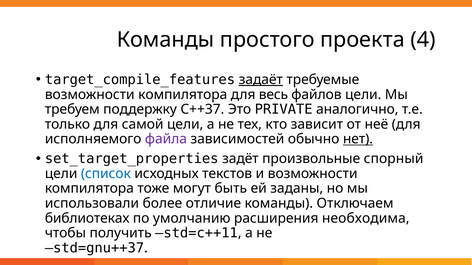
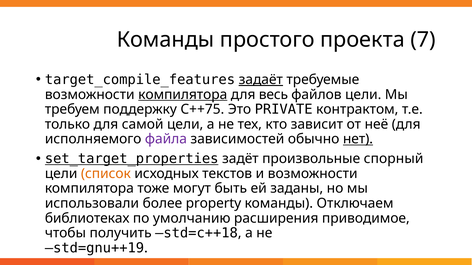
4: 4 -> 7 (423, 40)
компилятора underline: none -> present (183, 95)
C++37: C++37 -> C++75 (202, 110)
аналогично: аналогично -> контрактом (357, 110)
set_target_properties underline: none -> present (132, 159)
список colour: blue -> orange (106, 174)
отличие: отличие -> property (213, 204)
необходима: необходима -> приводимое (366, 219)
std=c++11: std=c++11 -> std=c++18 (197, 233)
std=gnu++37: std=gnu++37 -> std=gnu++19 (94, 248)
